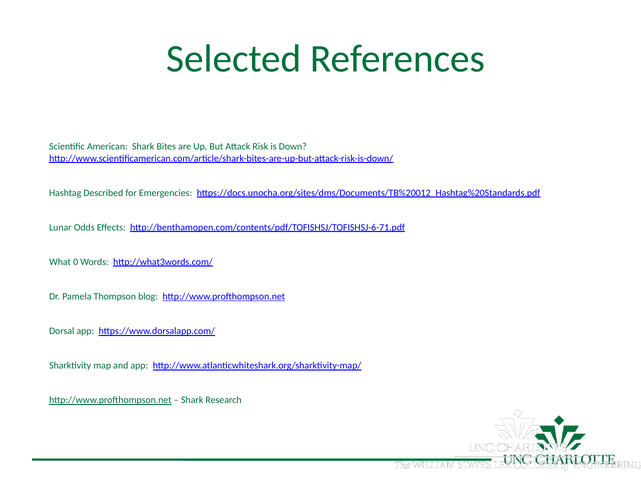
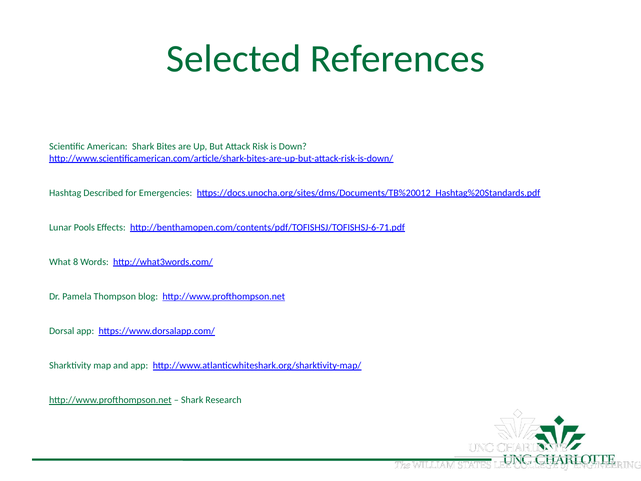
Odds: Odds -> Pools (84, 227)
0: 0 -> 8 (76, 262)
